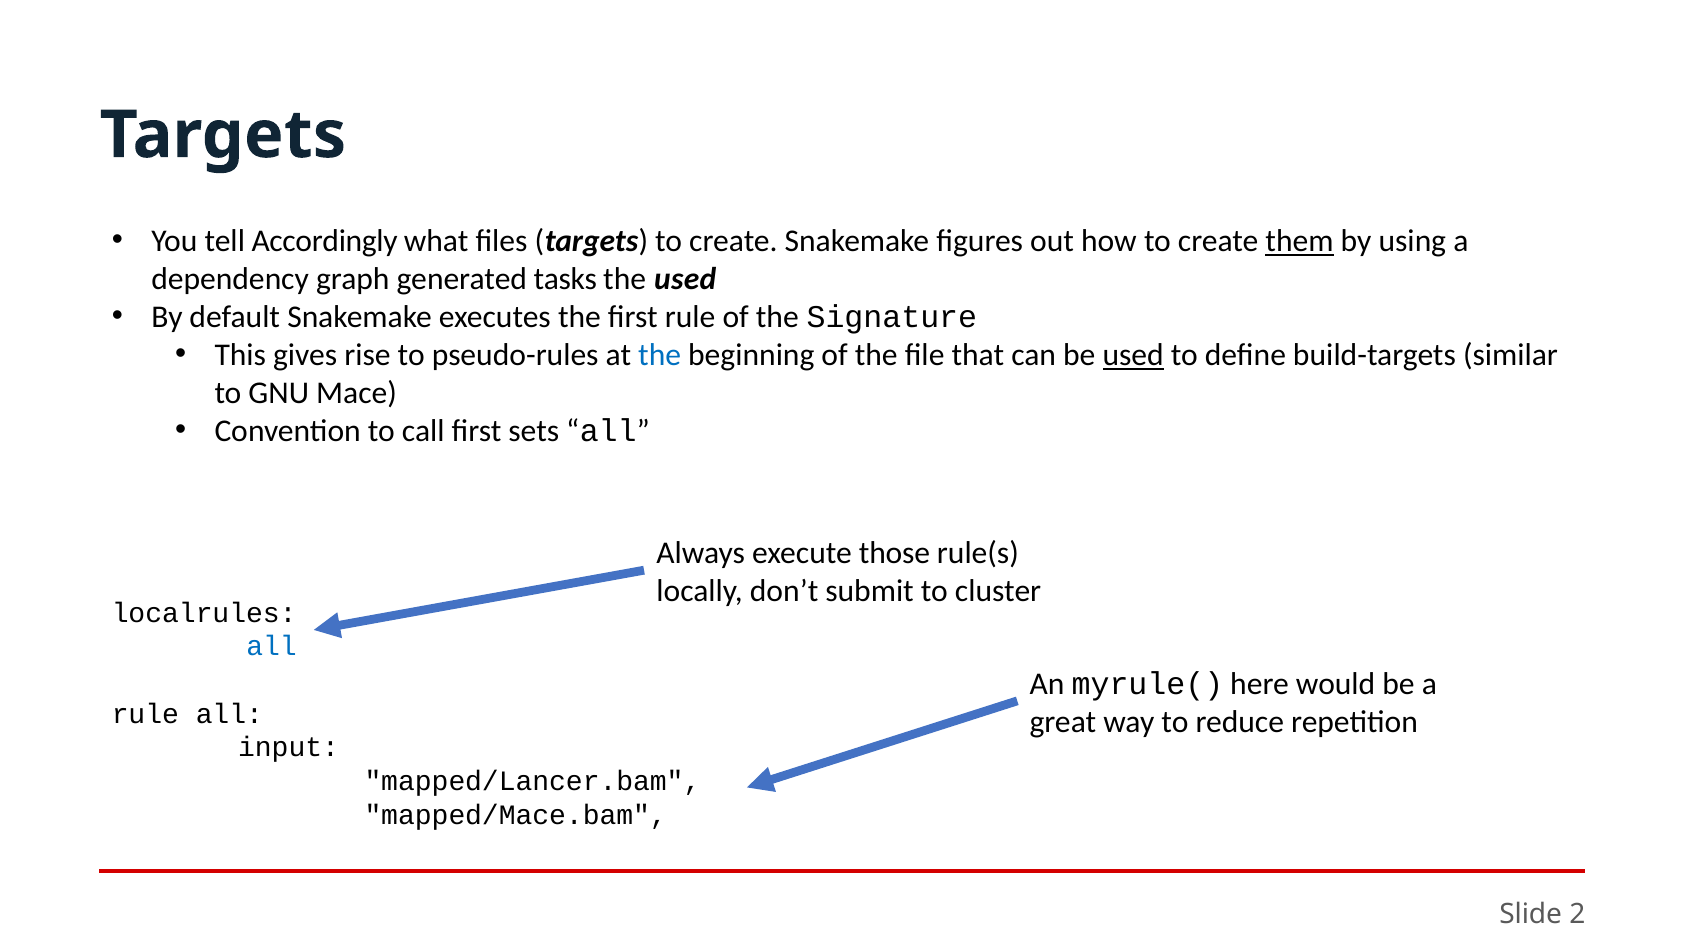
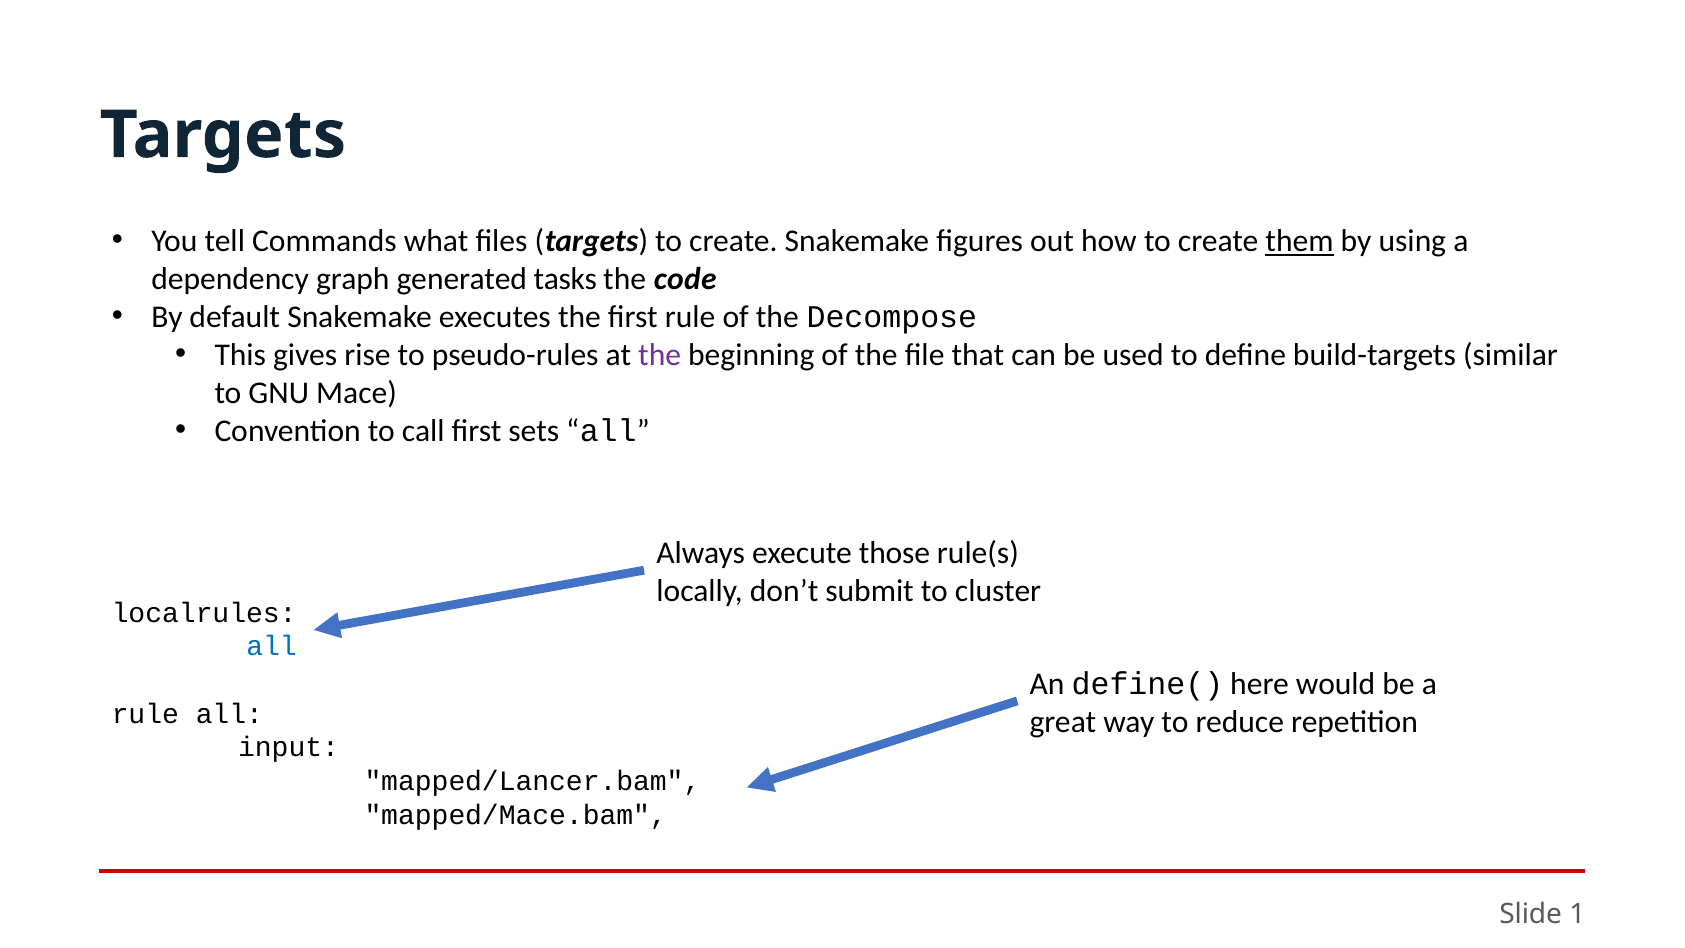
Accordingly: Accordingly -> Commands (324, 241)
the used: used -> code (685, 279)
Signature: Signature -> Decompose (892, 317)
the colour: blue -> purple (660, 355)
used underline: present -> none (1133, 355)
myrule(: myrule( -> define( (1147, 684)
2: 2 -> 1 (1577, 914)
